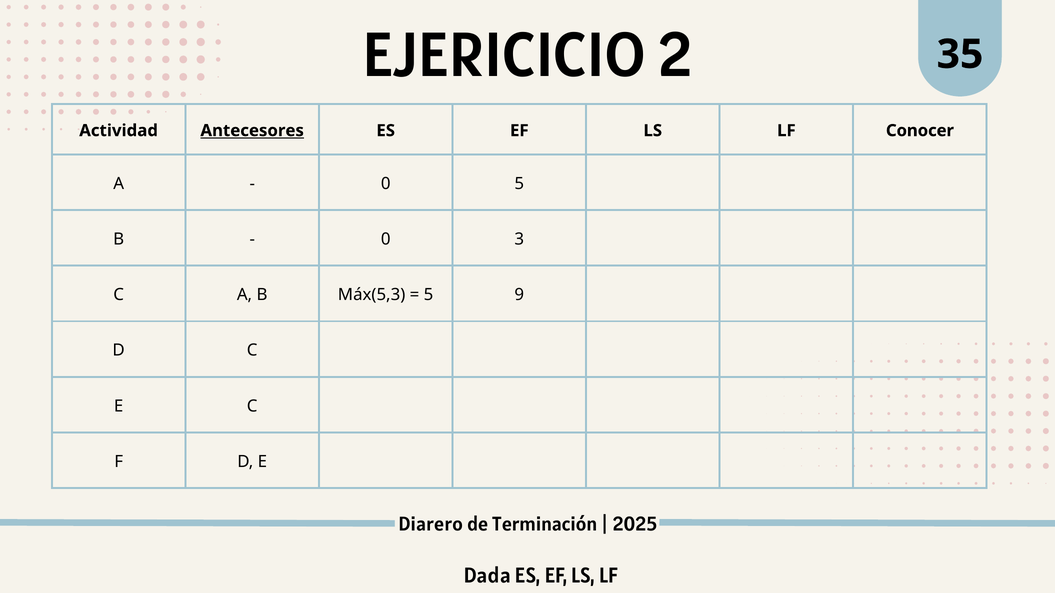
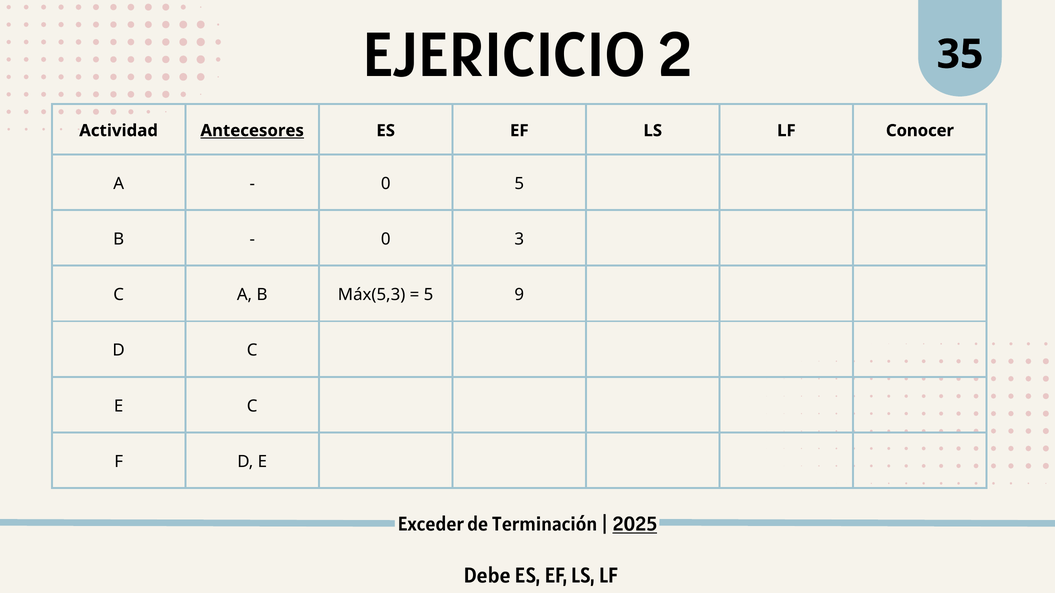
Diarero: Diarero -> Exceder (431, 525)
2025 underline: none -> present (635, 525)
Dada: Dada -> Debe (487, 576)
